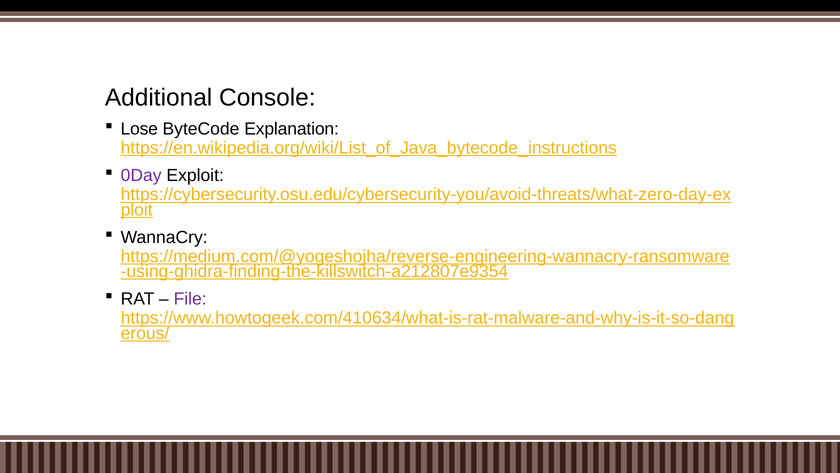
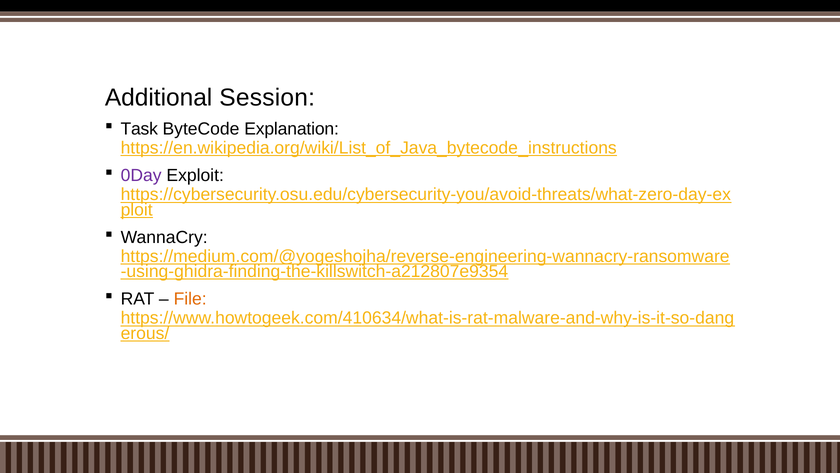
Console: Console -> Session (267, 97)
Lose: Lose -> Task (139, 129)
File colour: purple -> orange (190, 299)
